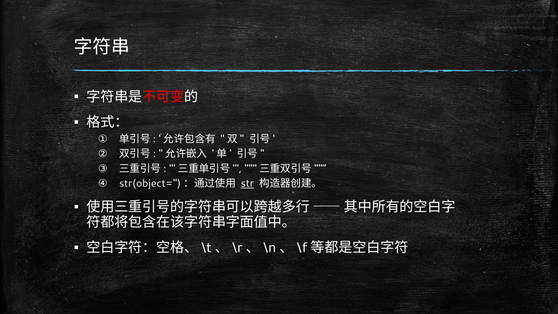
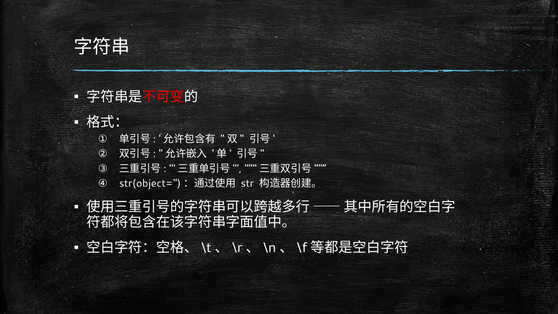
str underline: present -> none (247, 183)
